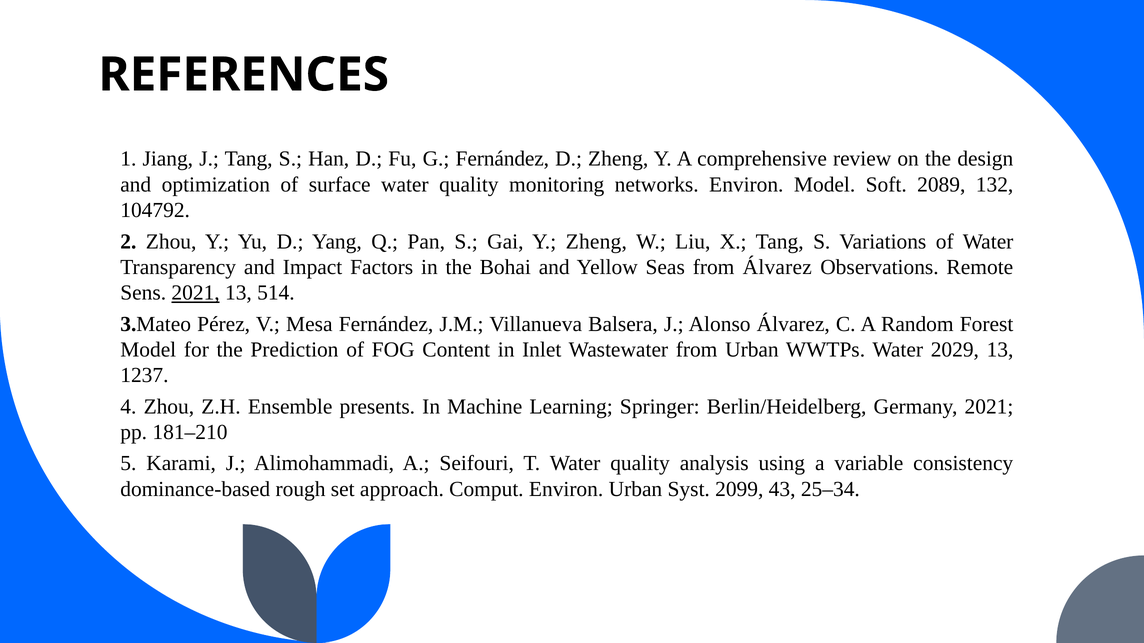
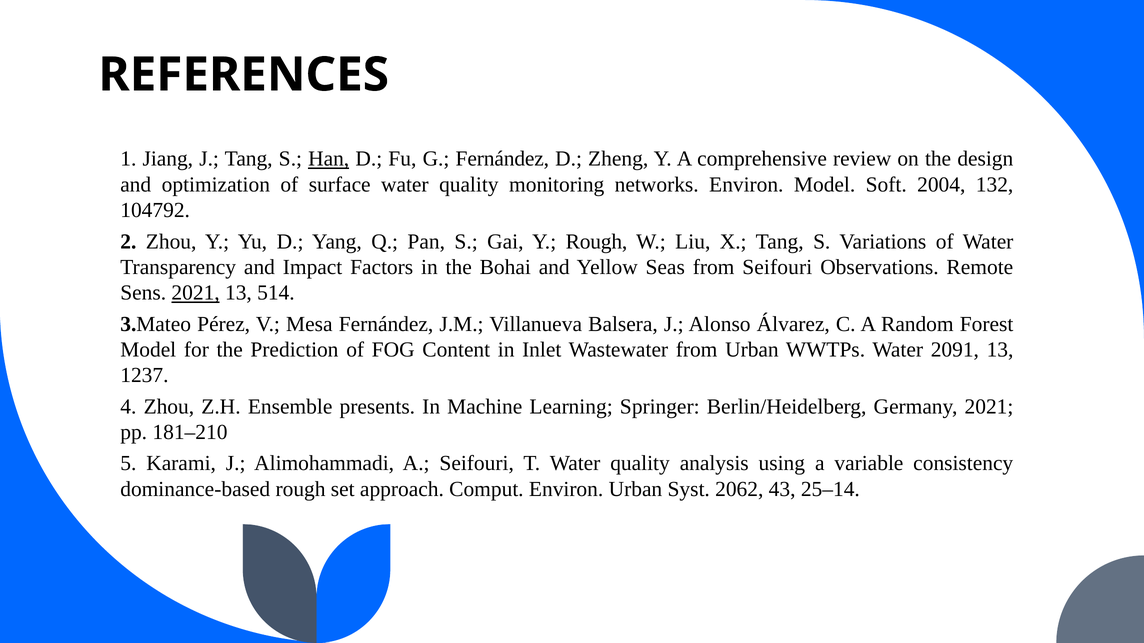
Han underline: none -> present (329, 159)
2089: 2089 -> 2004 (941, 185)
Y Zheng: Zheng -> Rough (597, 242)
from Álvarez: Álvarez -> Seifouri (777, 267)
2029: 2029 -> 2091 (955, 350)
2099: 2099 -> 2062 (739, 489)
25–34: 25–34 -> 25–14 (830, 489)
